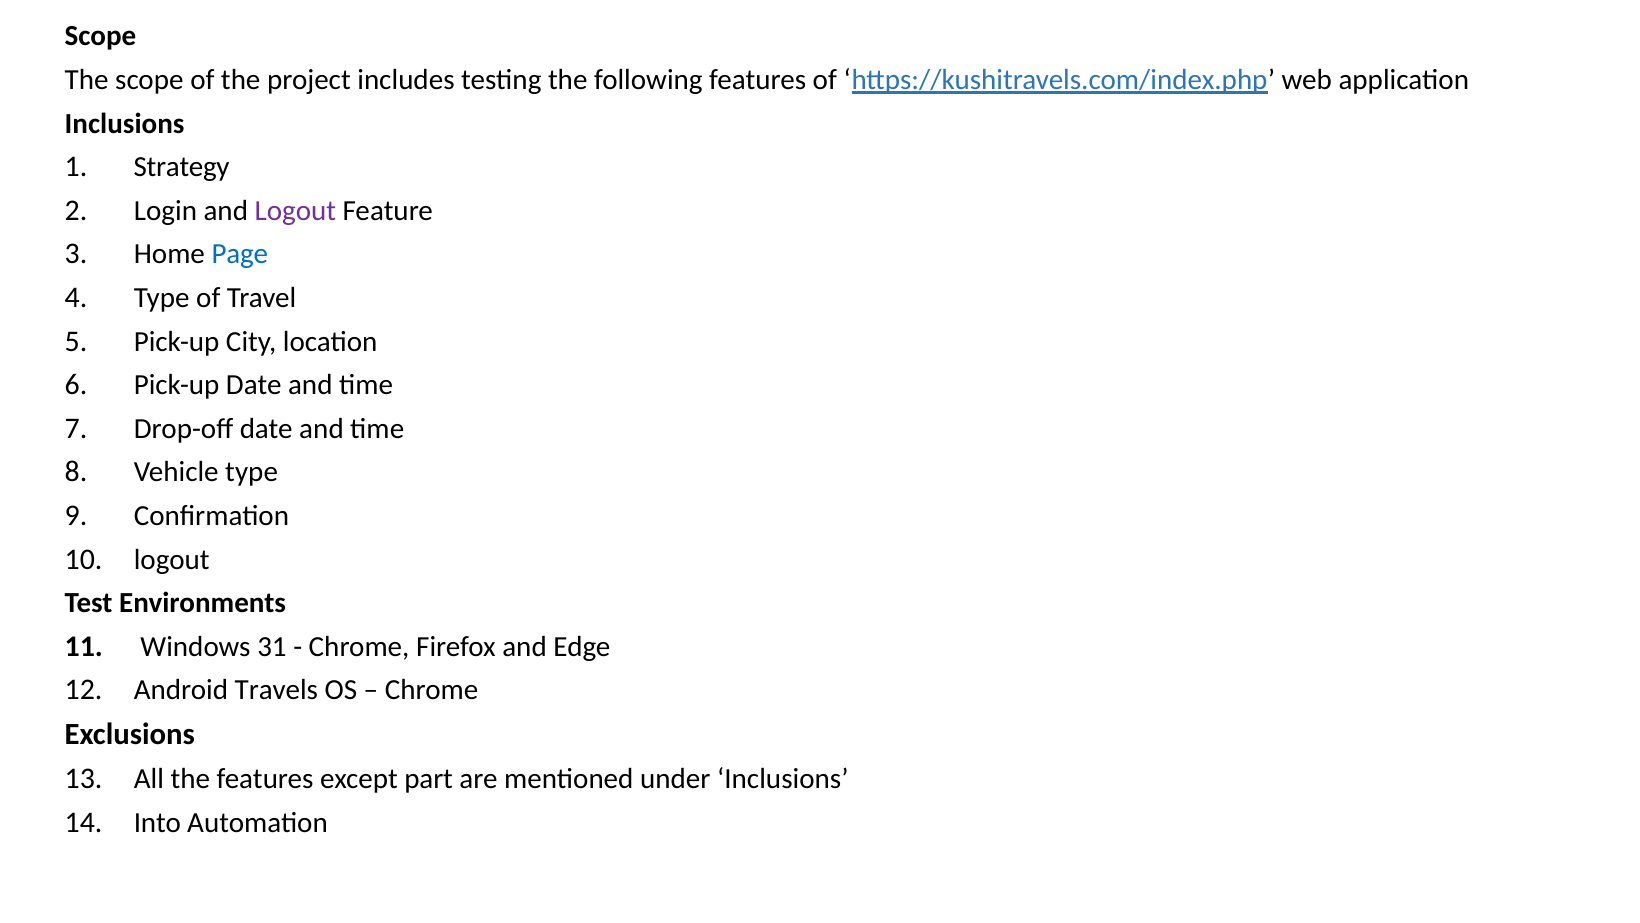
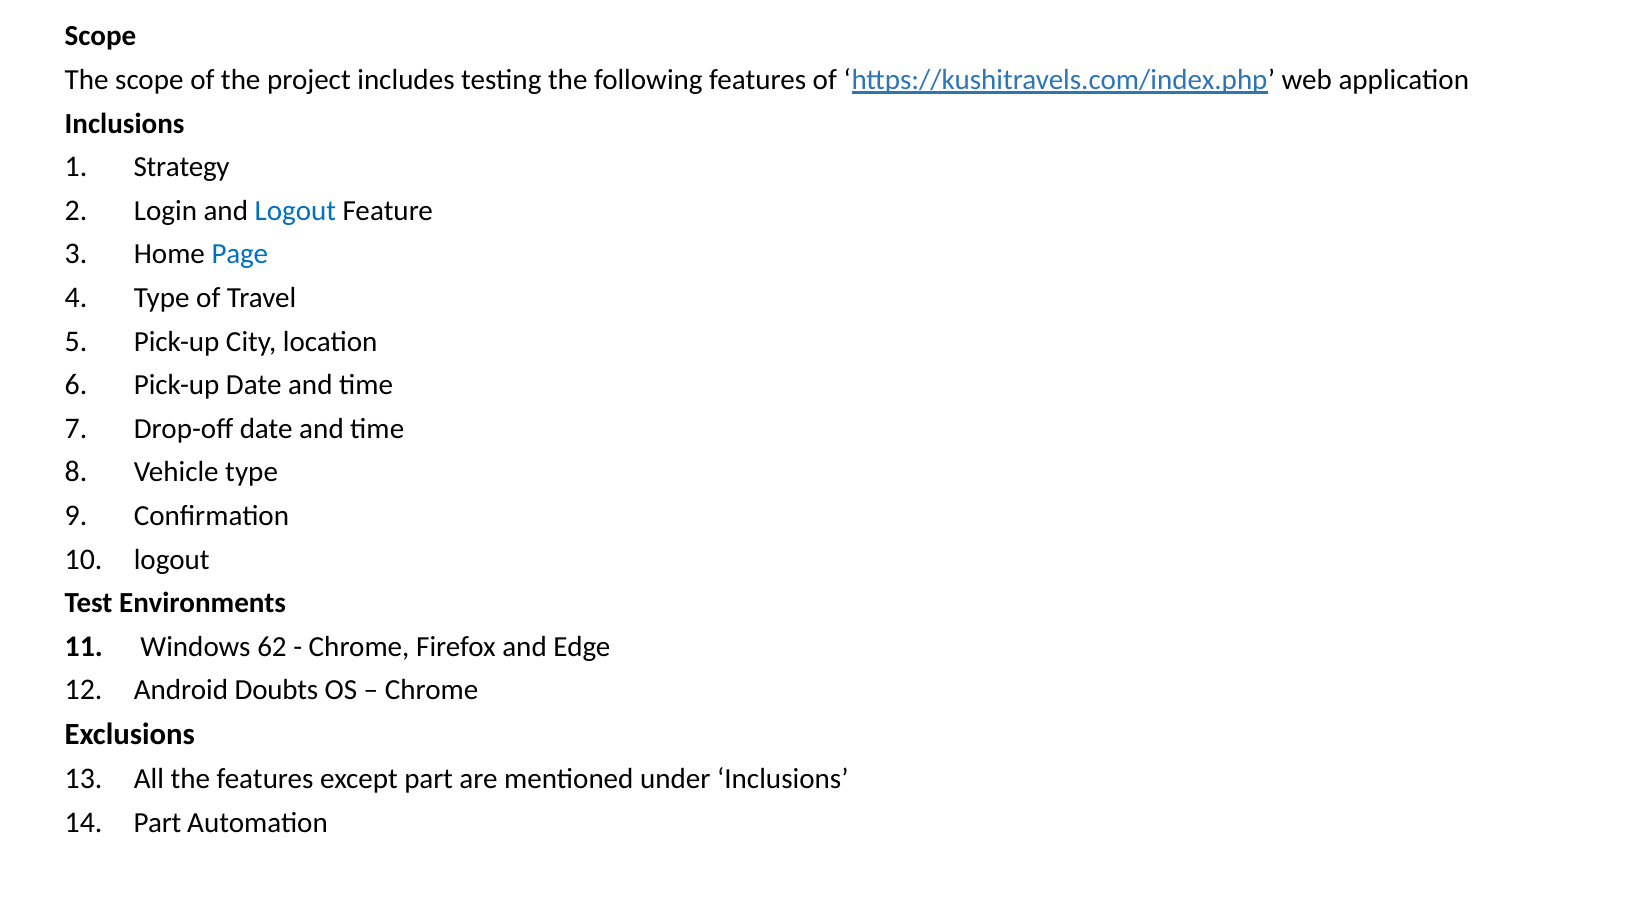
Logout colour: purple -> blue (295, 211)
31: 31 -> 62 (272, 646)
Travels: Travels -> Doubts (276, 690)
Into: Into -> Part (157, 822)
